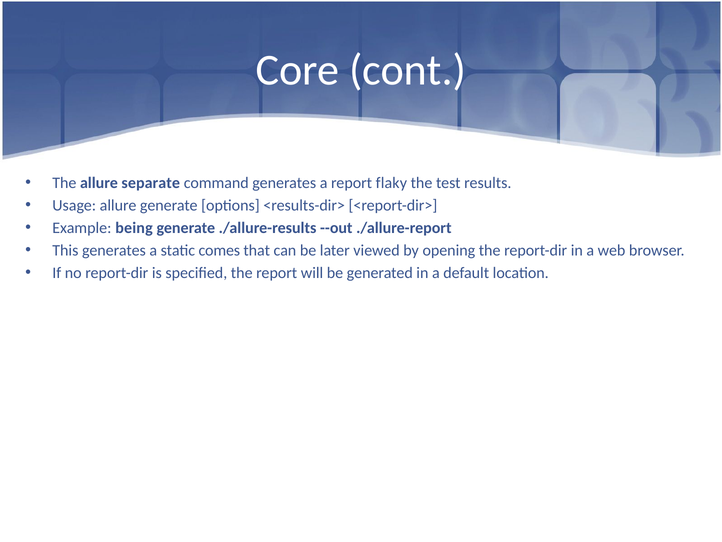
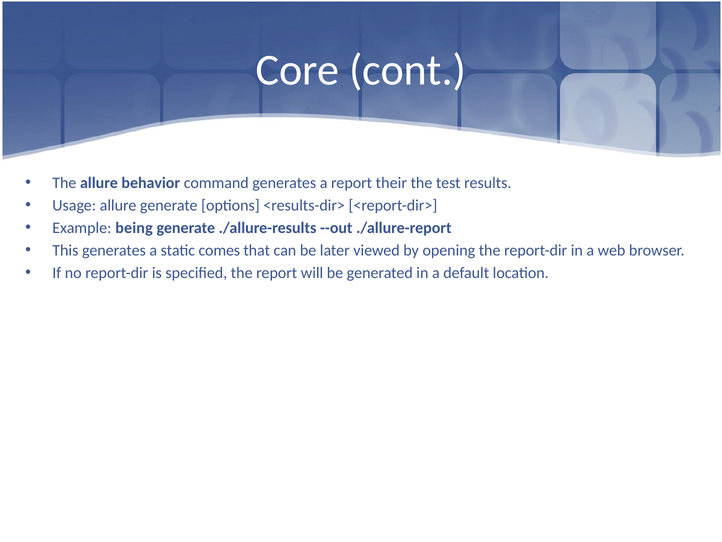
separate: separate -> behavior (151, 183)
flaky: flaky -> their (391, 183)
